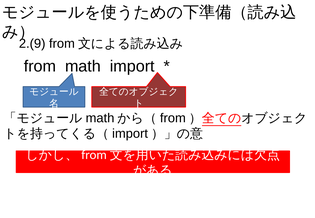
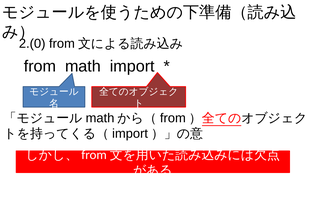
2.(9: 2.(9 -> 2.(0 (32, 44)
